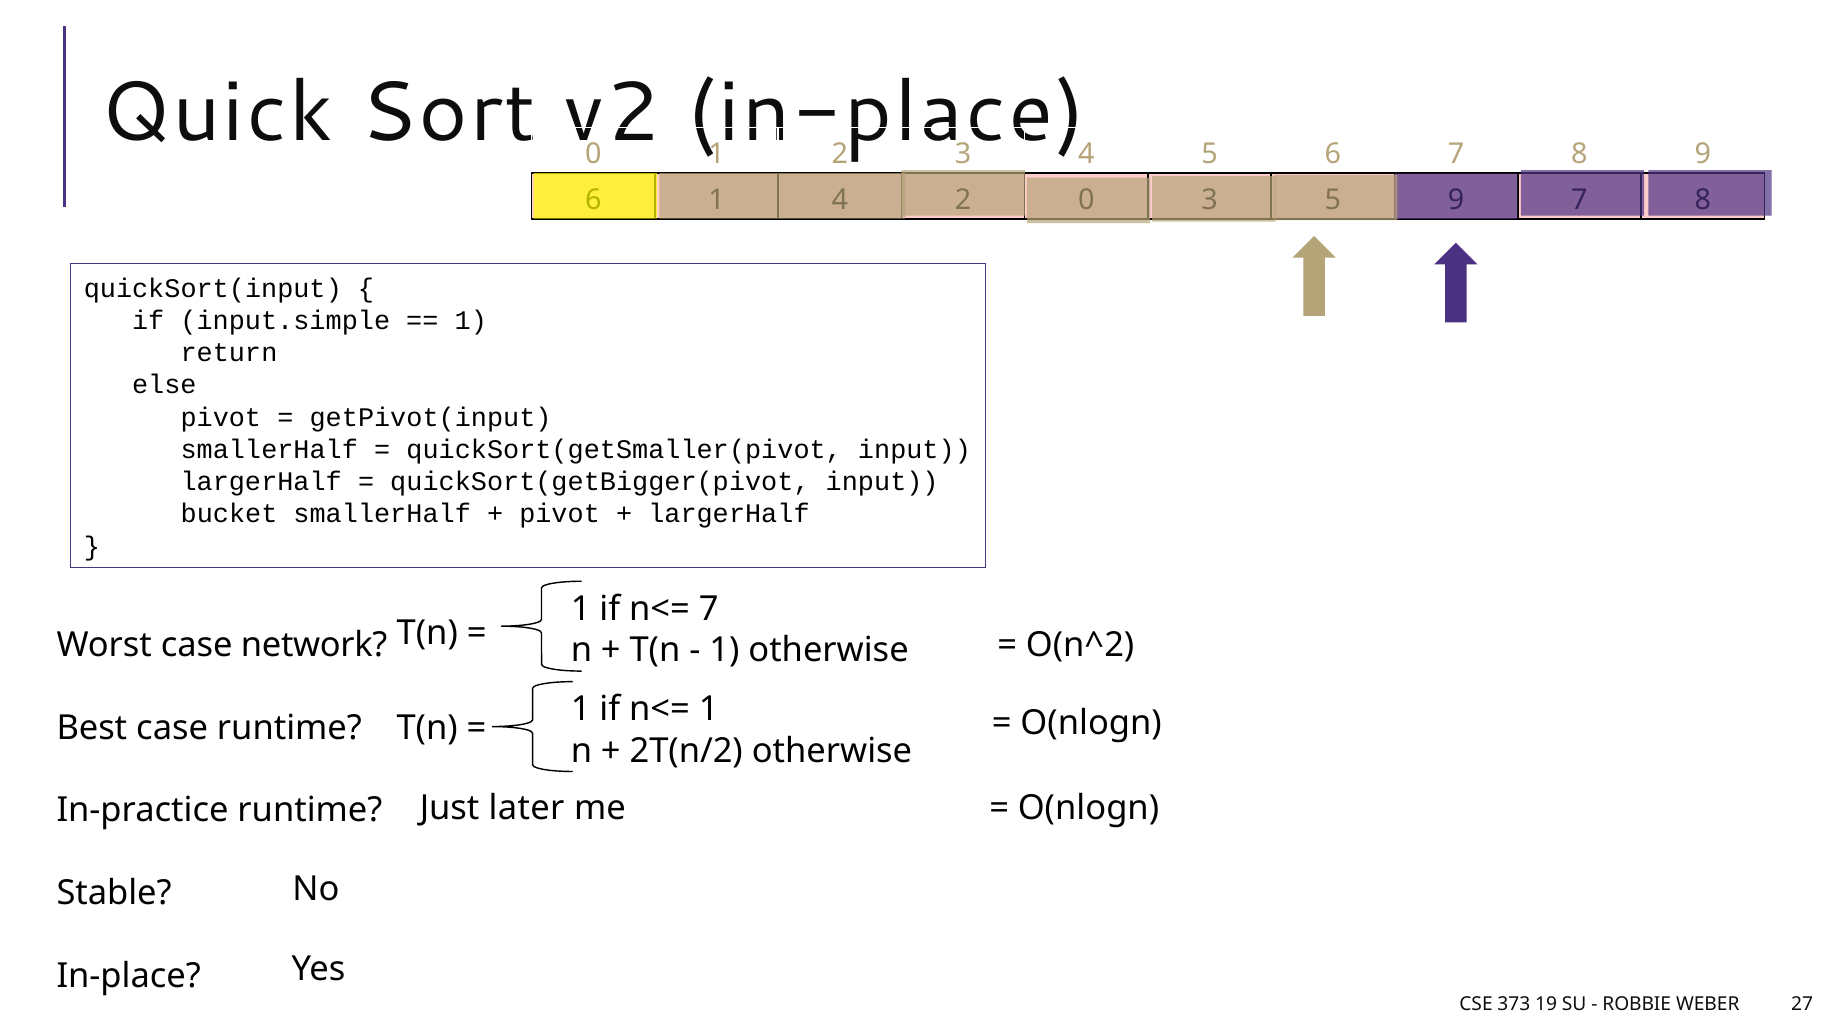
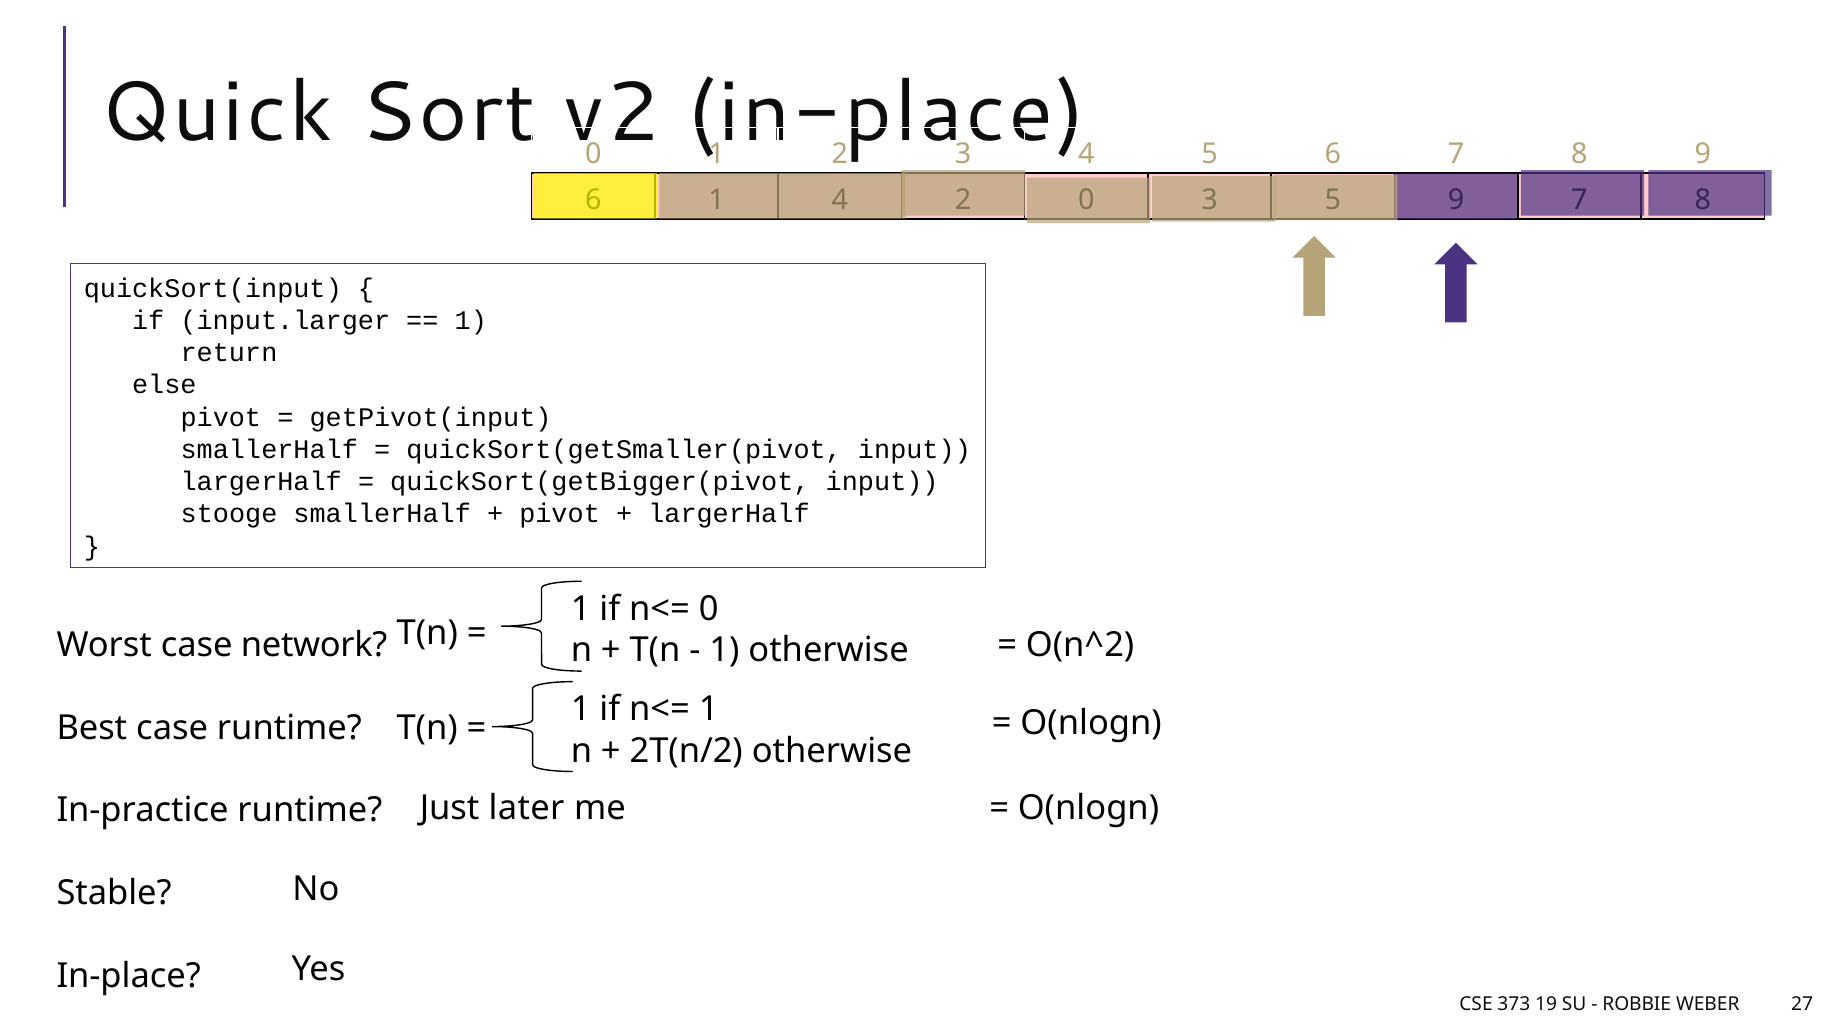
input.simple: input.simple -> input.larger (285, 321)
bucket: bucket -> stooge (229, 514)
n<= 7: 7 -> 0 (709, 609)
